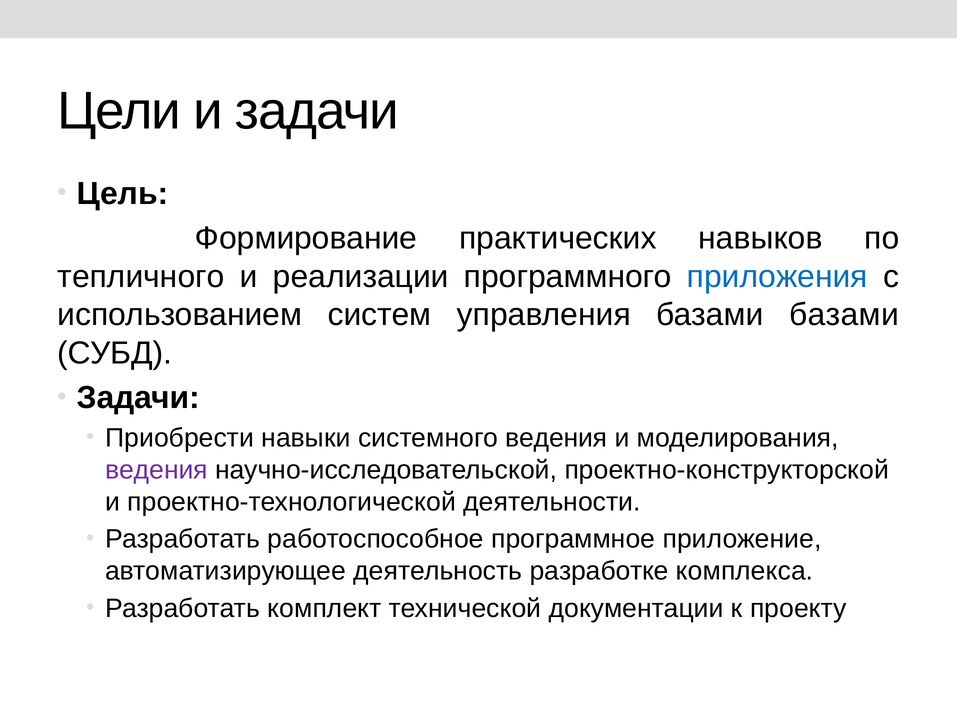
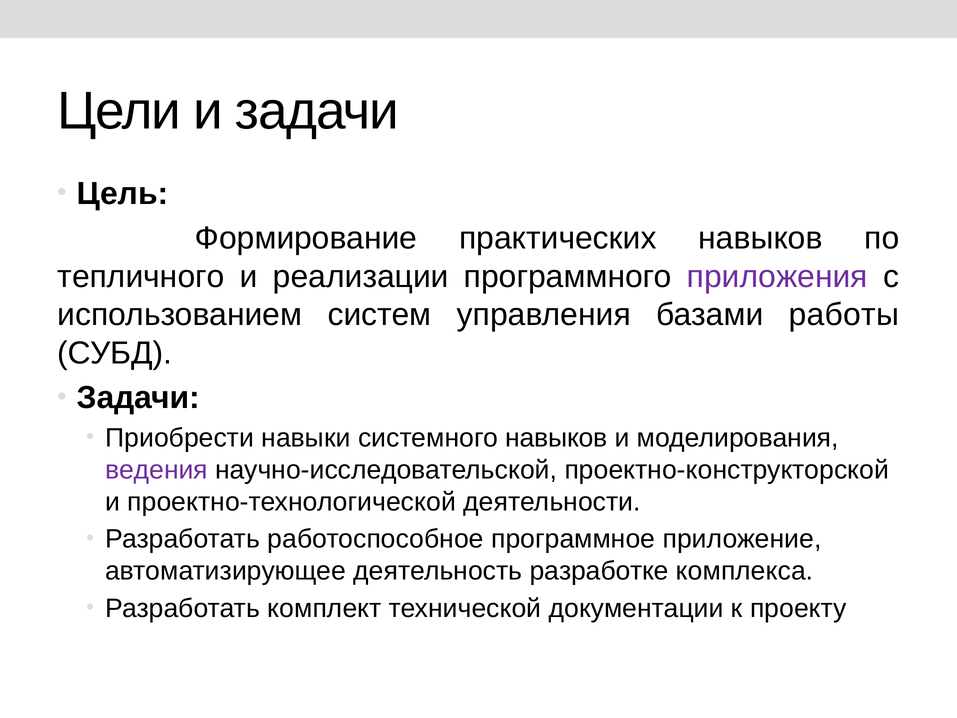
приложения colour: blue -> purple (777, 277)
базами базами: базами -> работы (844, 315)
системного ведения: ведения -> навыков (556, 438)
